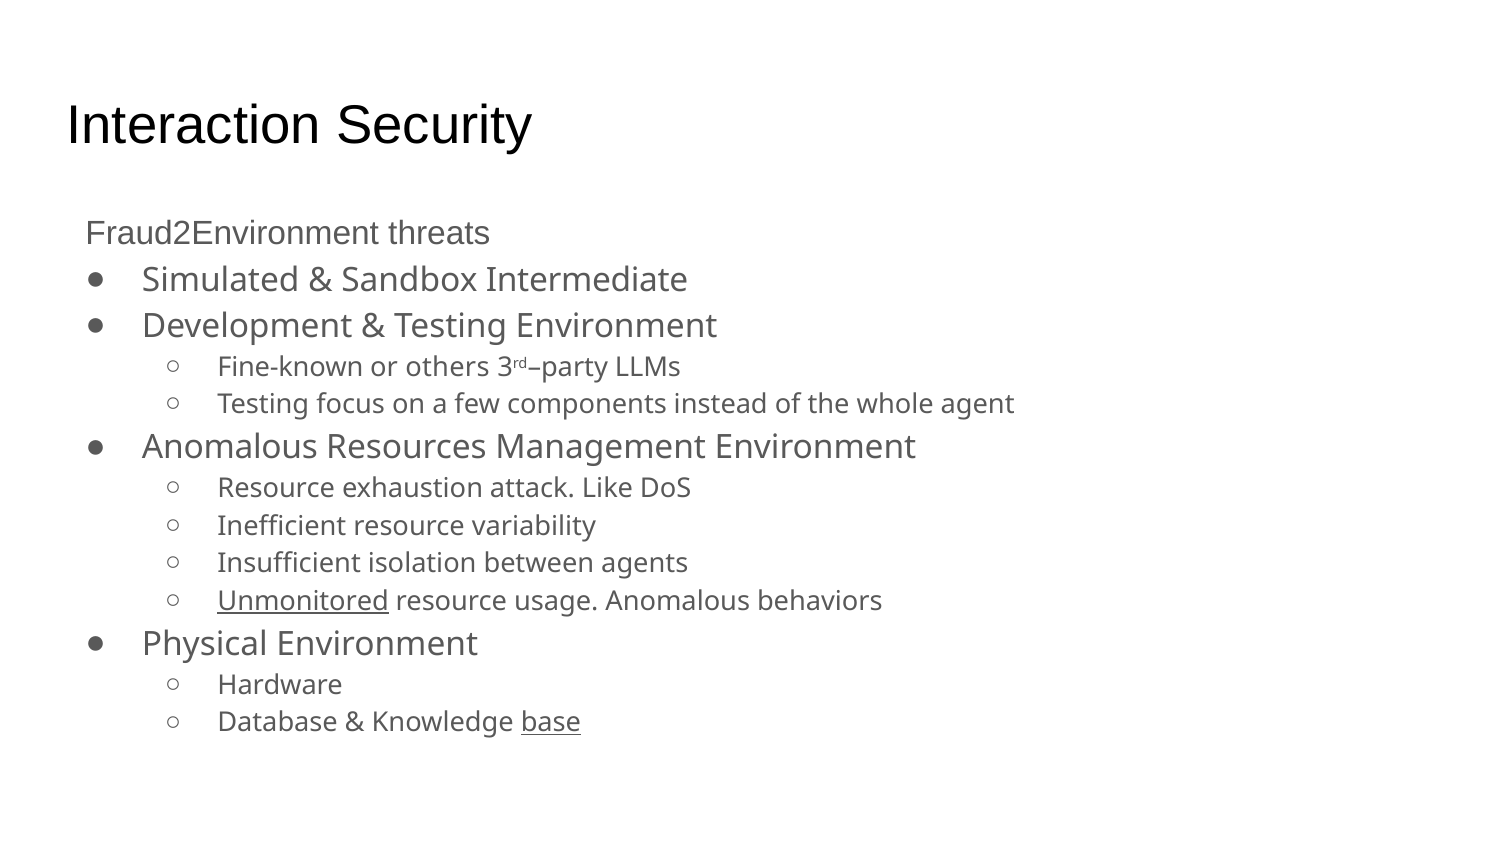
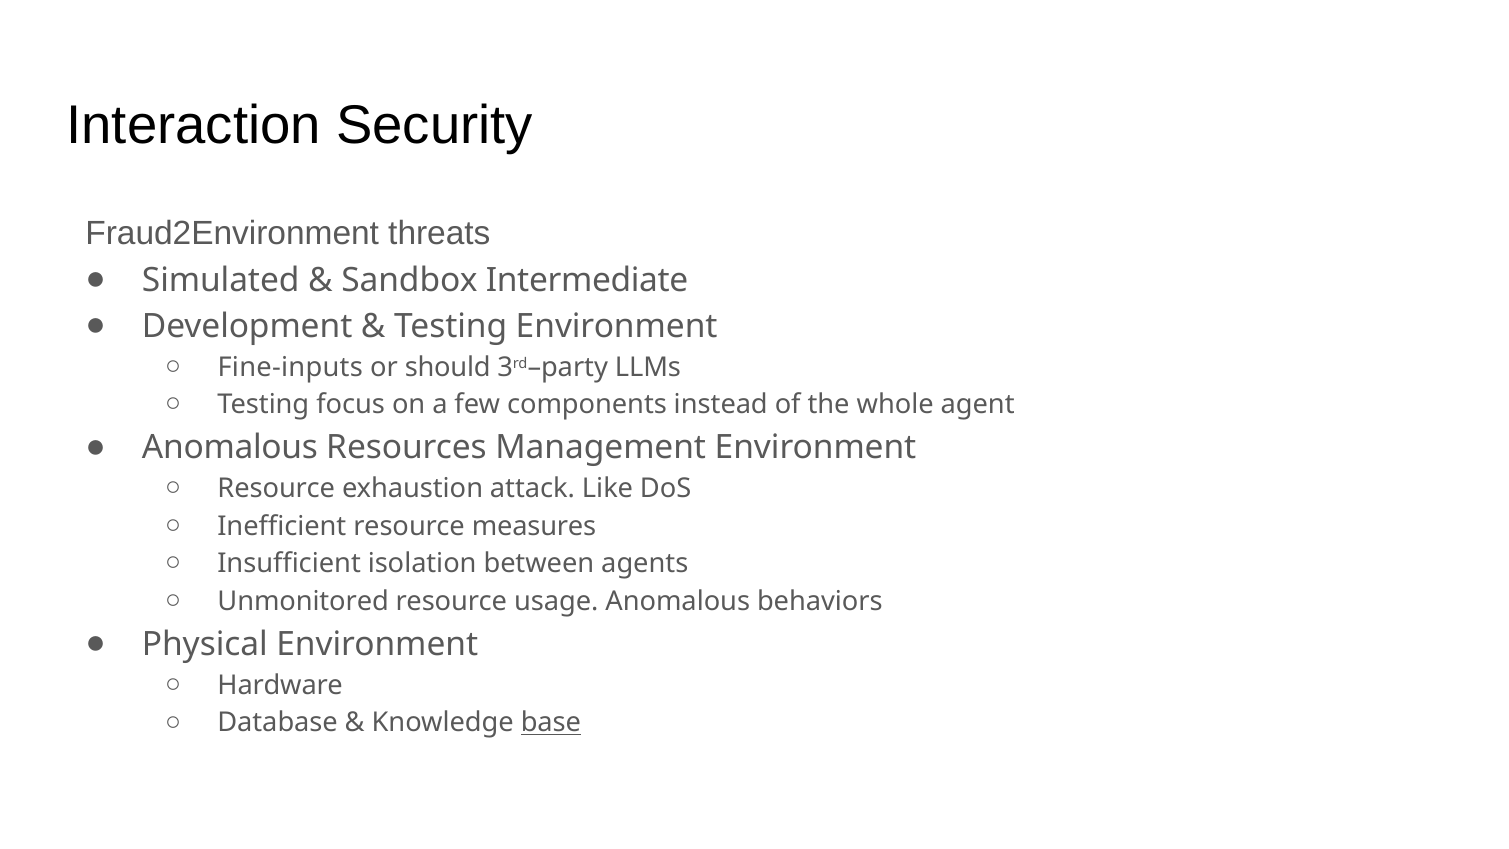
Fine-known: Fine-known -> Fine-inputs (290, 367)
others: others -> should (448, 367)
variability: variability -> measures (534, 526)
Unmonitored underline: present -> none (303, 601)
